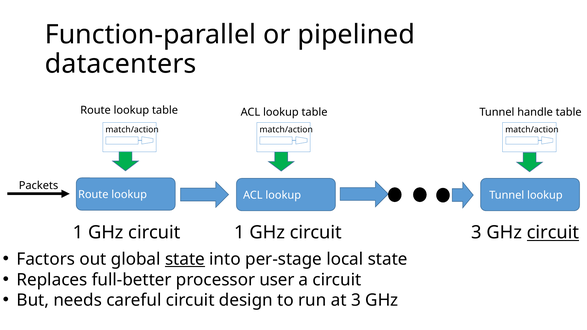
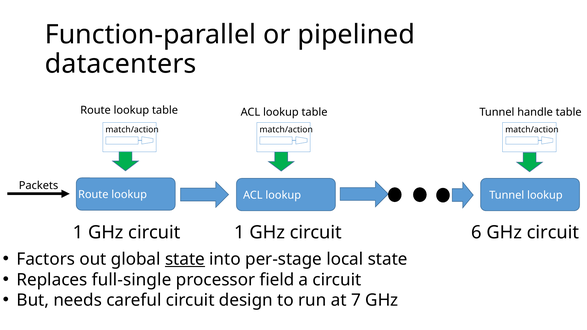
circuit 3: 3 -> 6 (477, 233)
circuit underline: present -> none (553, 233)
full-better: full-better -> full-single (132, 280)
user: user -> field (277, 280)
at 3: 3 -> 7 (356, 300)
